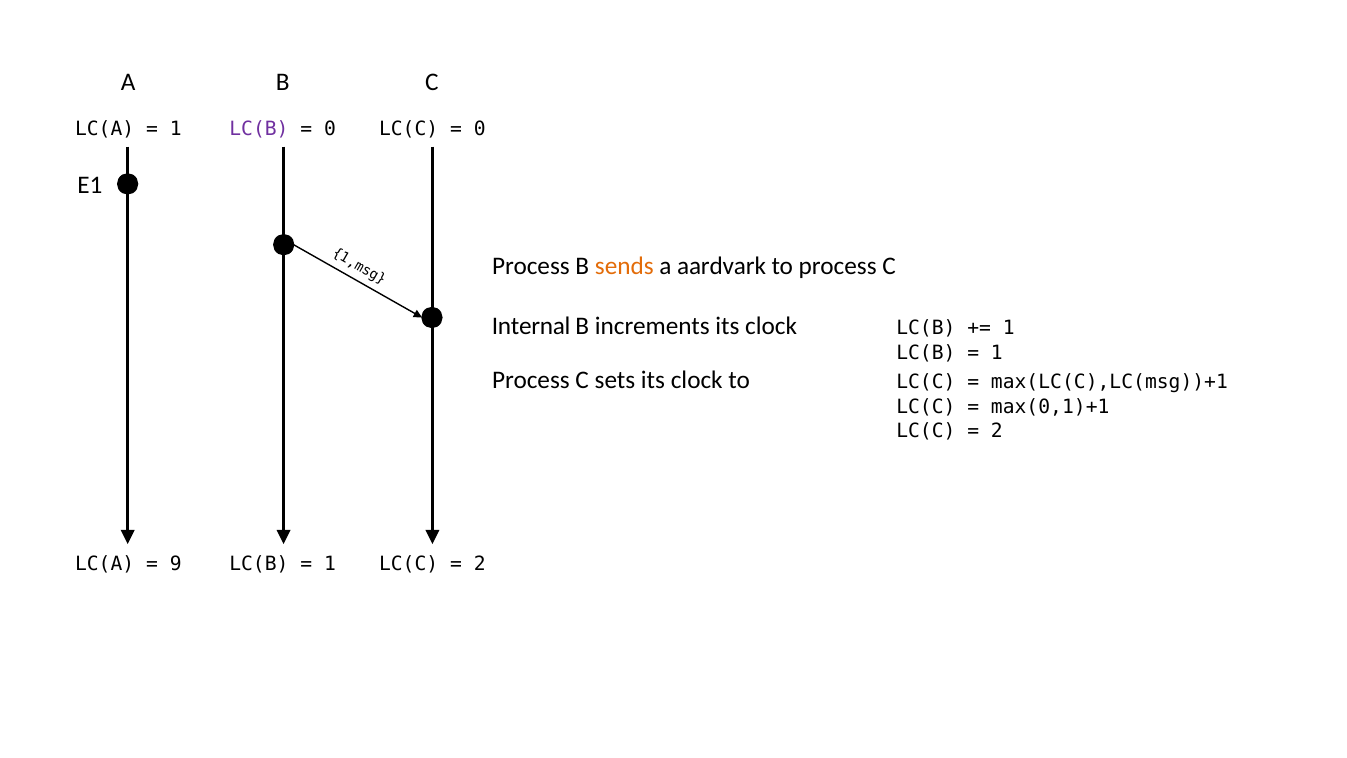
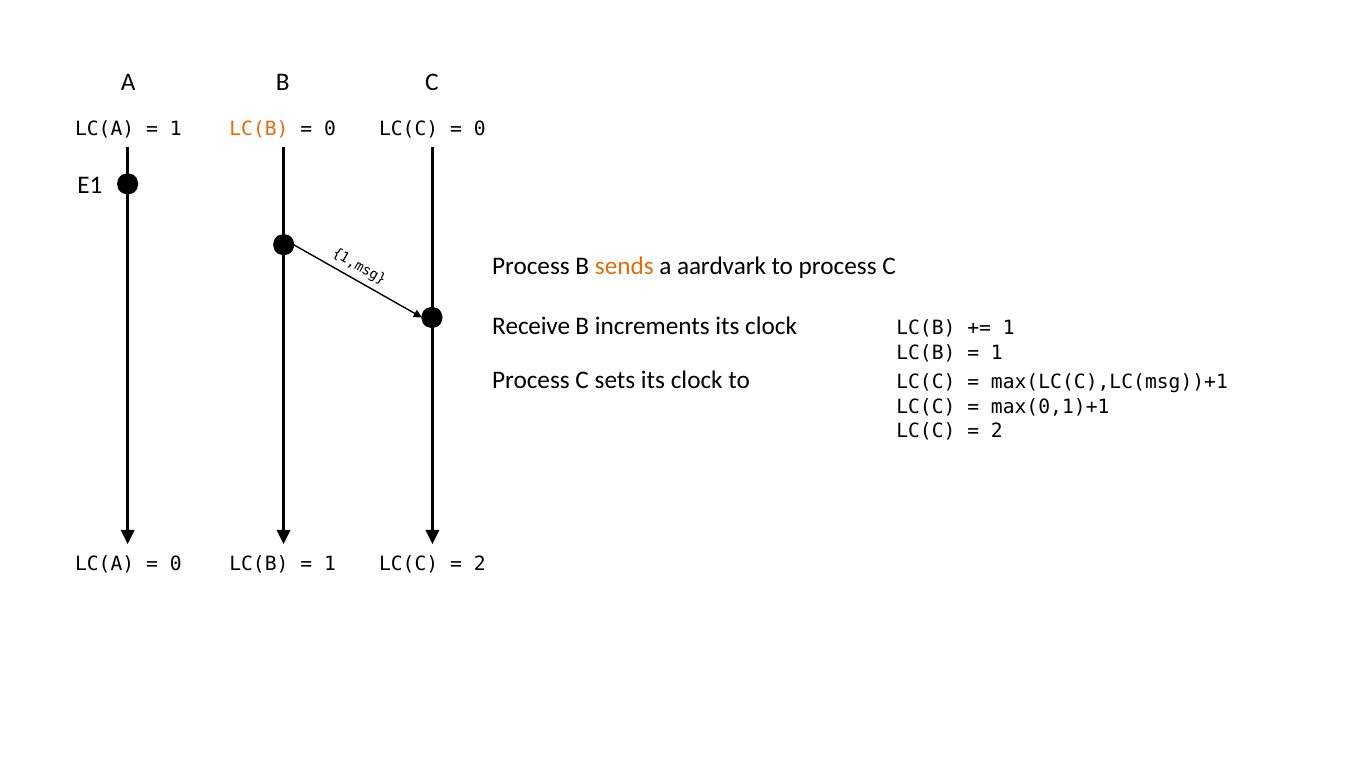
LC(B colour: purple -> orange (259, 129)
Internal: Internal -> Receive (531, 326)
9: 9 -> 0 (176, 564)
